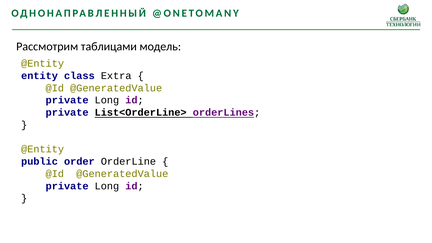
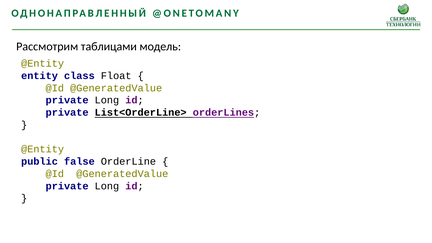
Extra: Extra -> Float (116, 76)
order: order -> false (79, 162)
